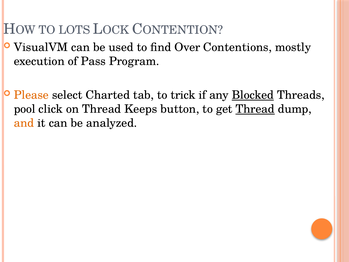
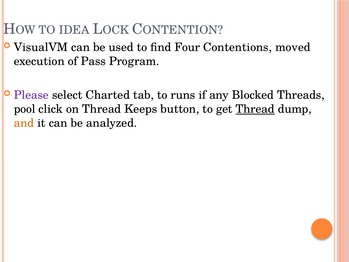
LOTS: LOTS -> IDEA (74, 30)
Over: Over -> Four (187, 47)
mostly: mostly -> moved (293, 47)
Please colour: orange -> purple (31, 95)
trick: trick -> runs (183, 95)
Blocked underline: present -> none (253, 95)
